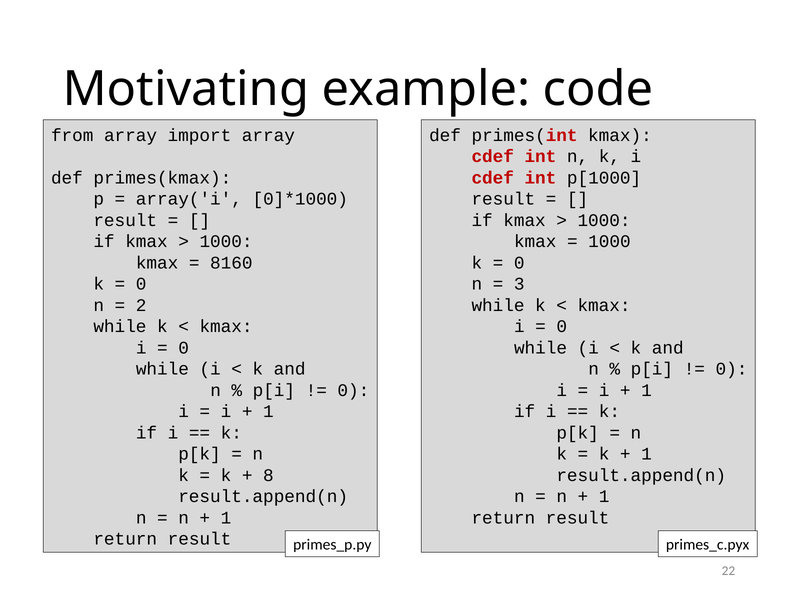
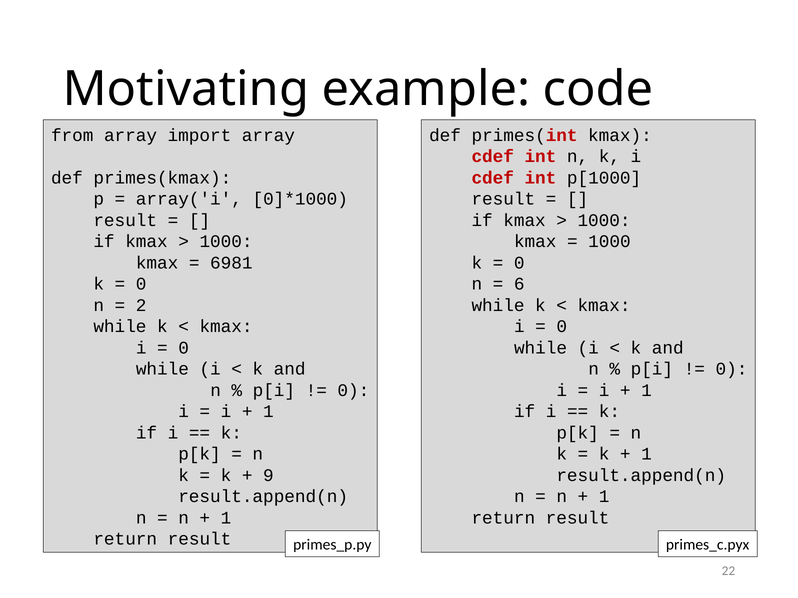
8160: 8160 -> 6981 (231, 263)
3: 3 -> 6 (519, 284)
8: 8 -> 9 (268, 476)
